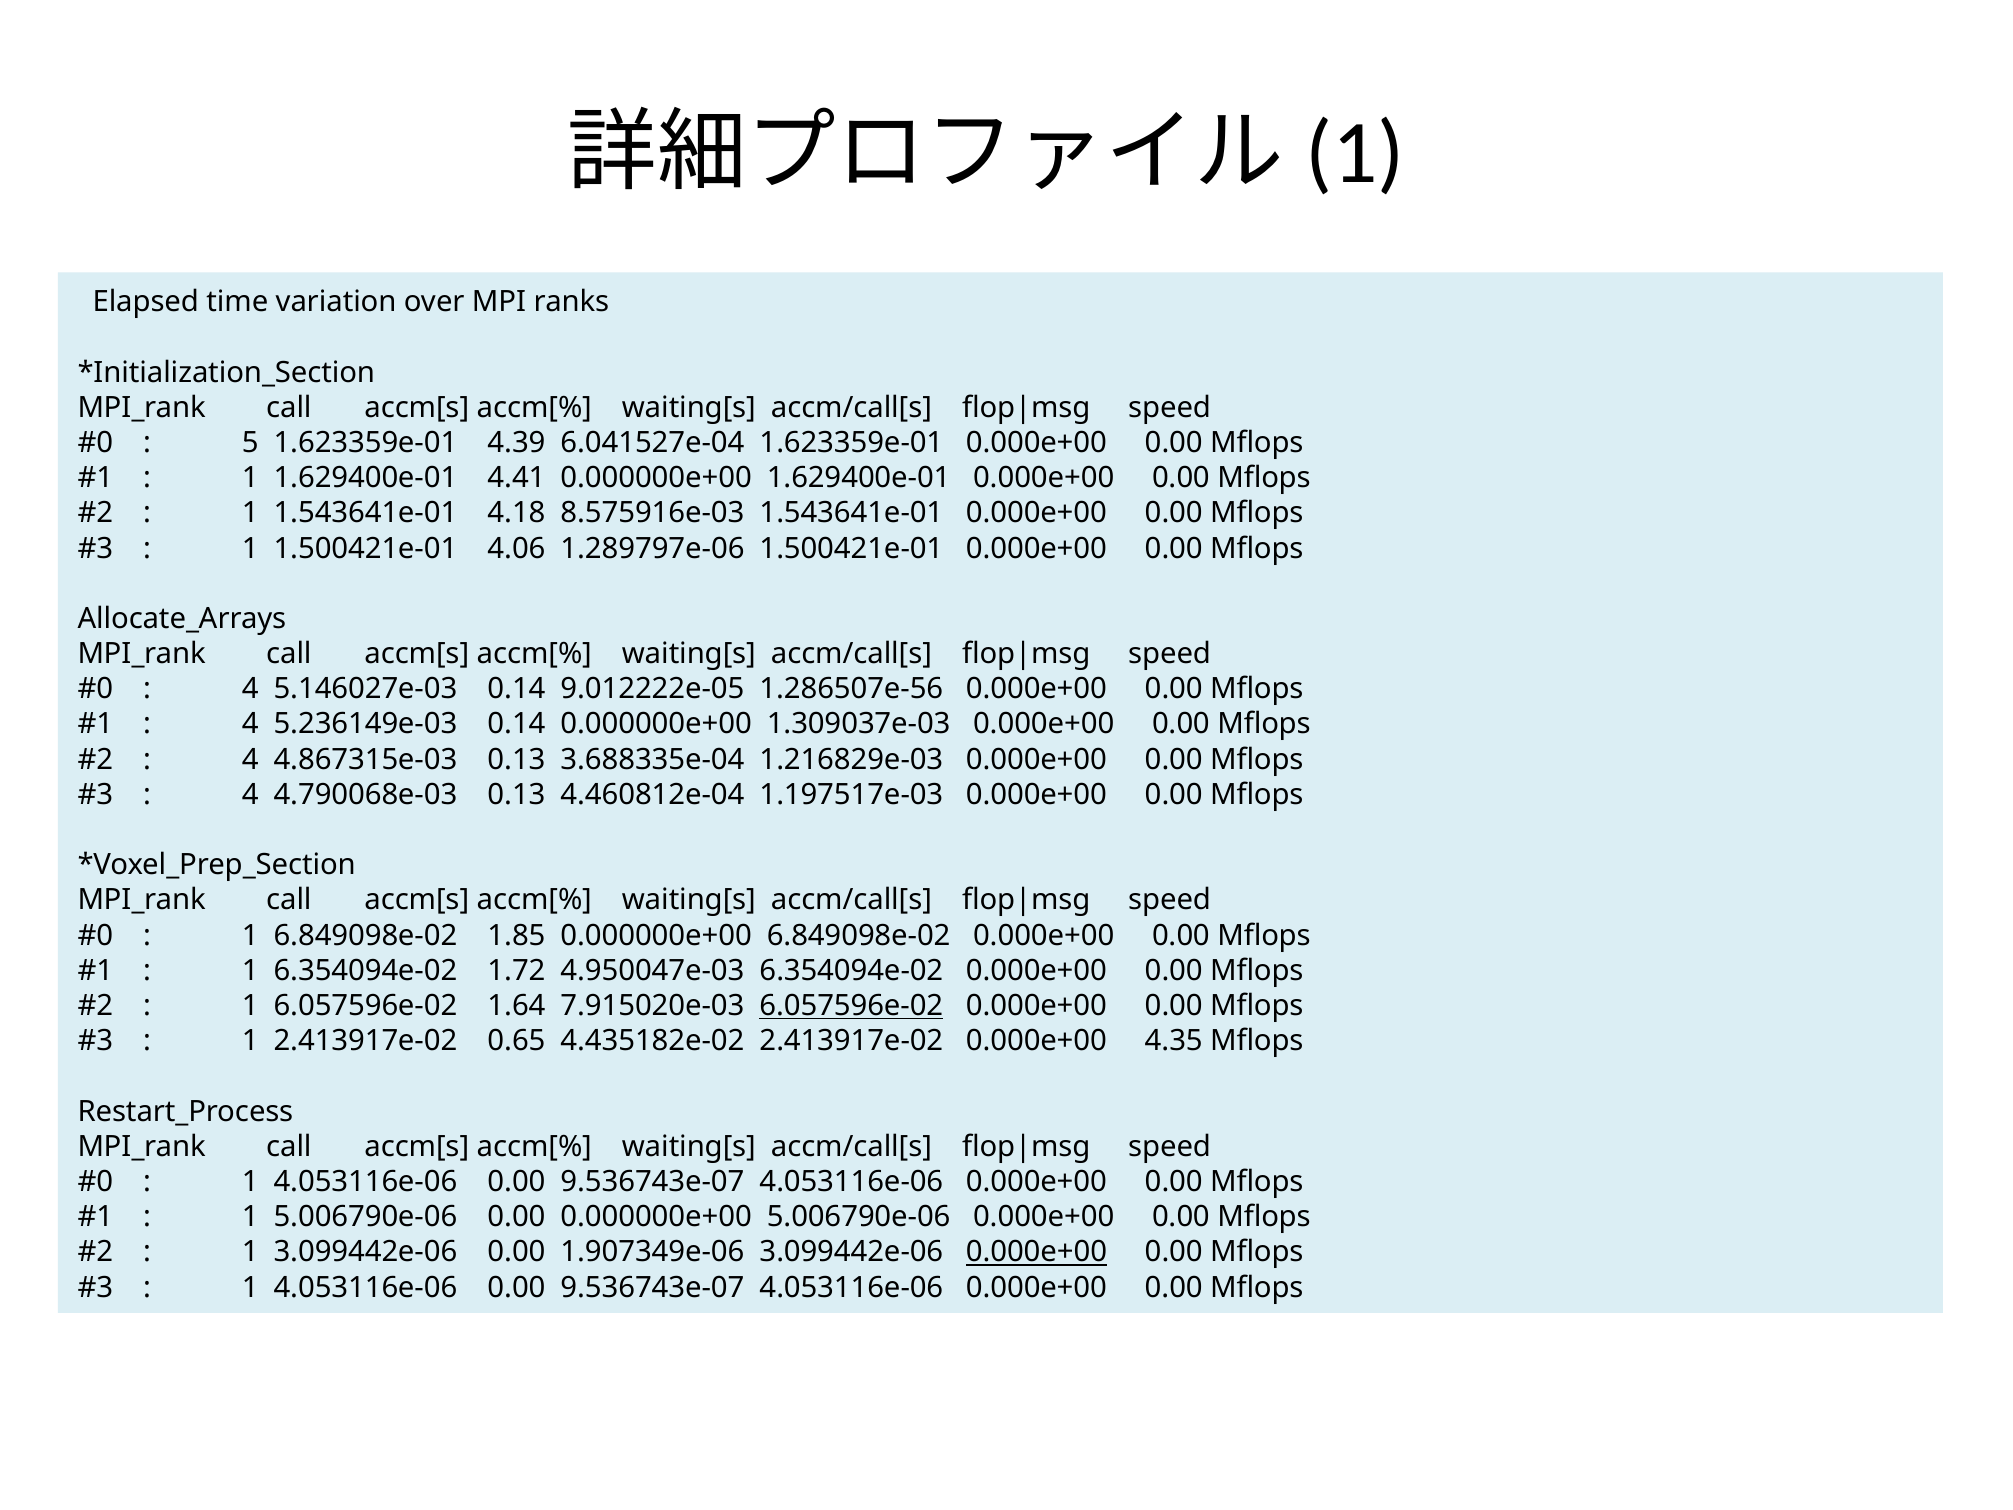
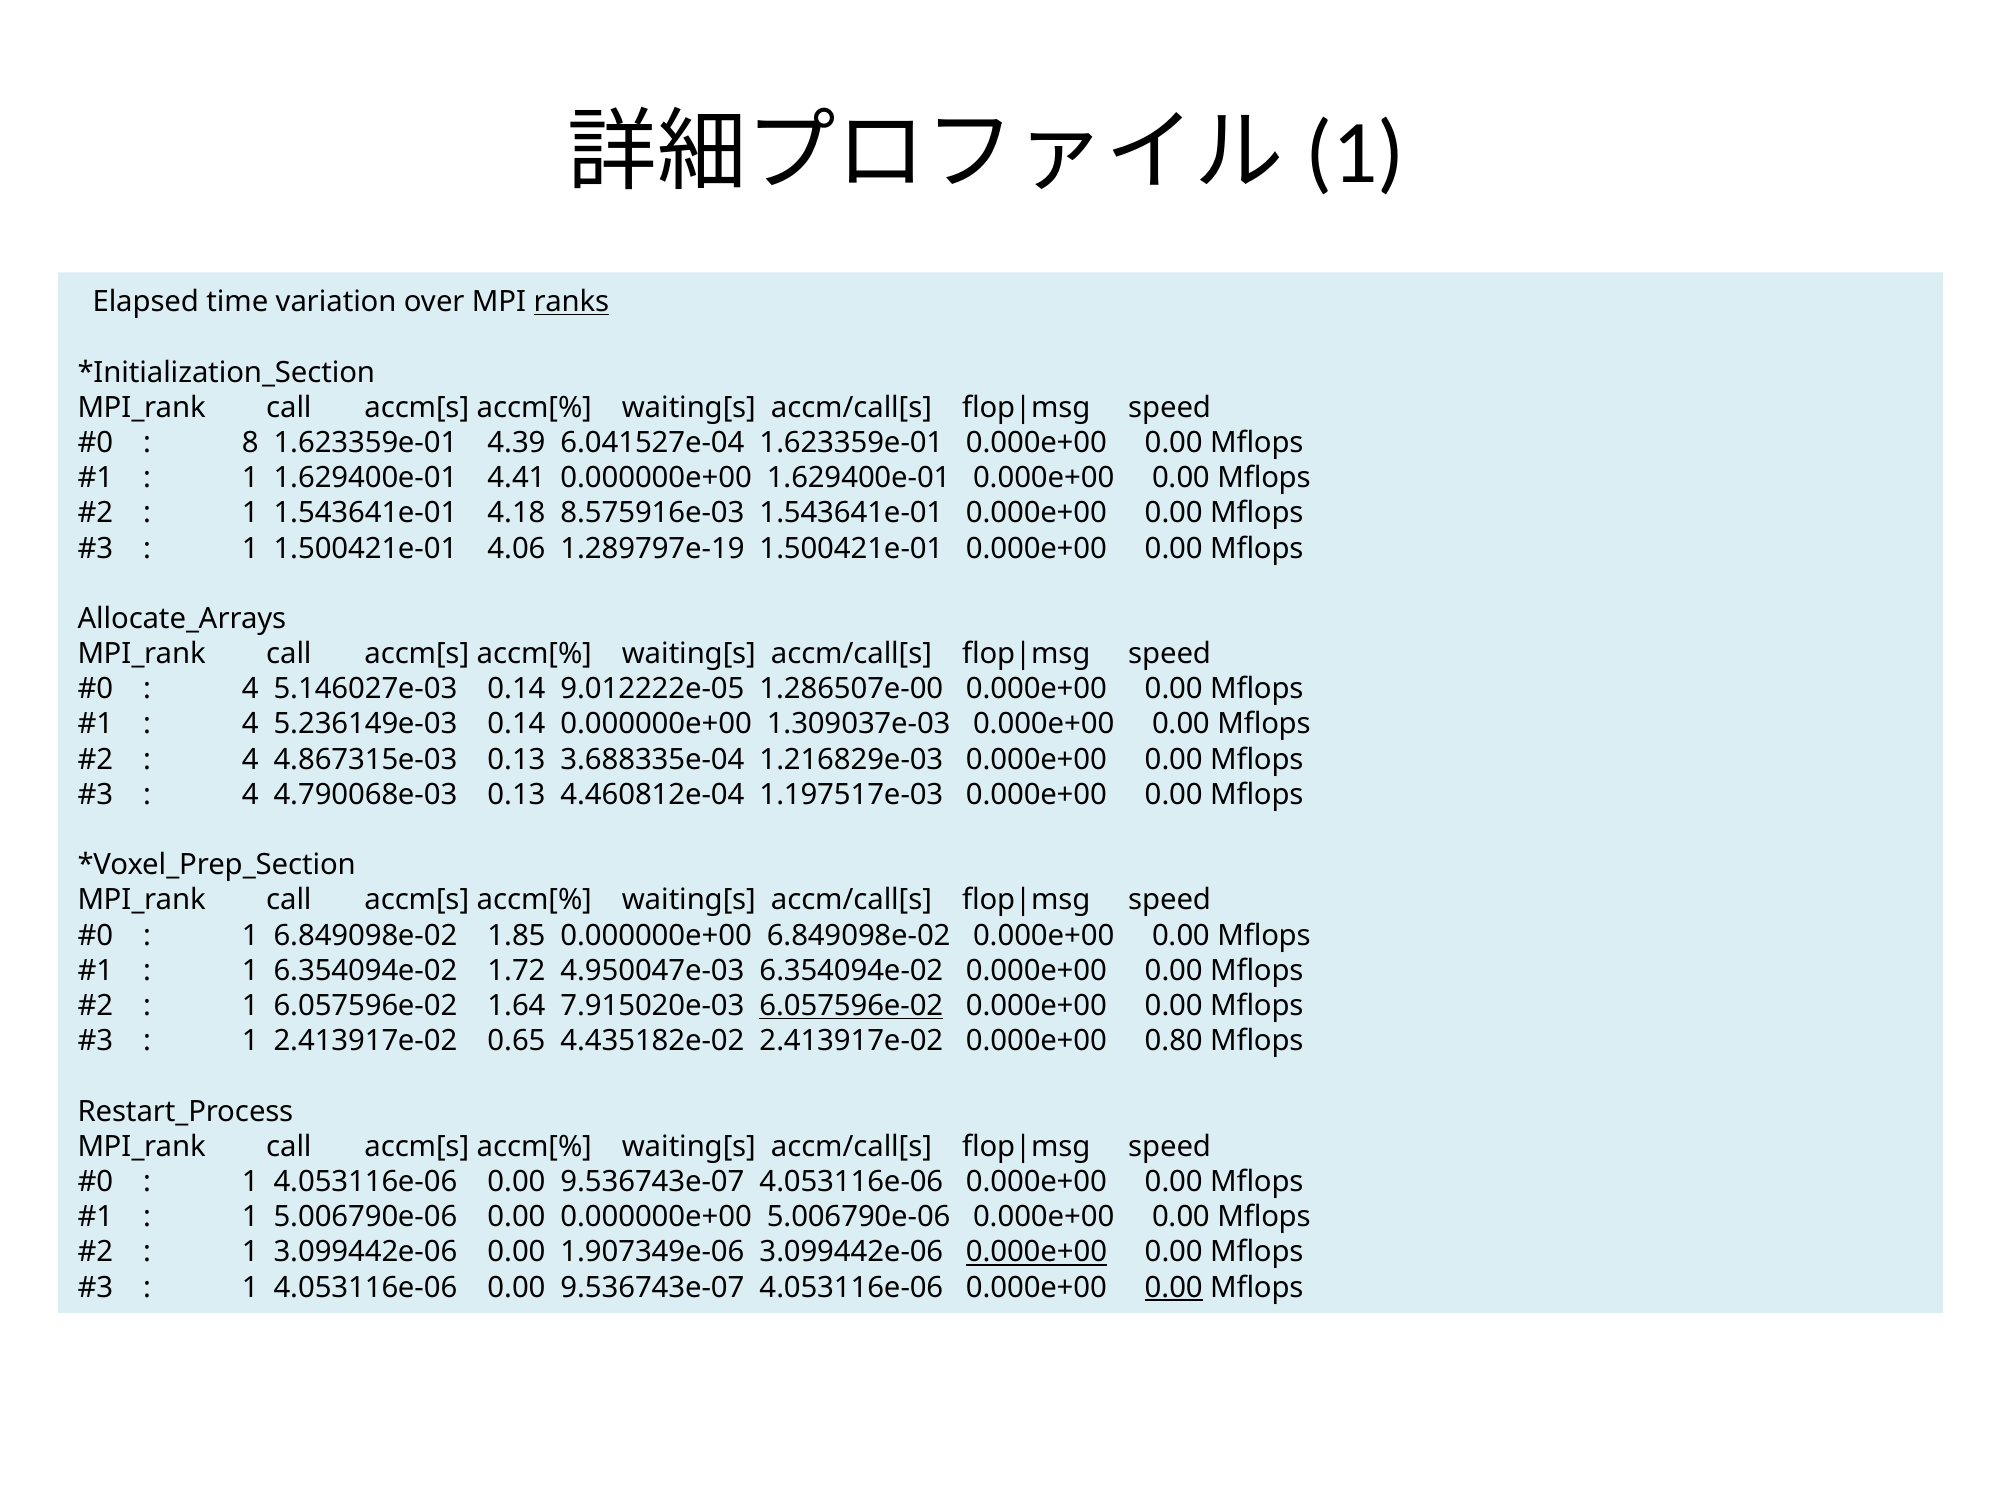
ranks underline: none -> present (571, 302)
5: 5 -> 8 (250, 443)
1.289797e-06: 1.289797e-06 -> 1.289797e-19 (652, 548)
1.286507e-56: 1.286507e-56 -> 1.286507e-00 (851, 689)
4.35: 4.35 -> 0.80 (1174, 1041)
0.00 underline: none -> present (1174, 1287)
